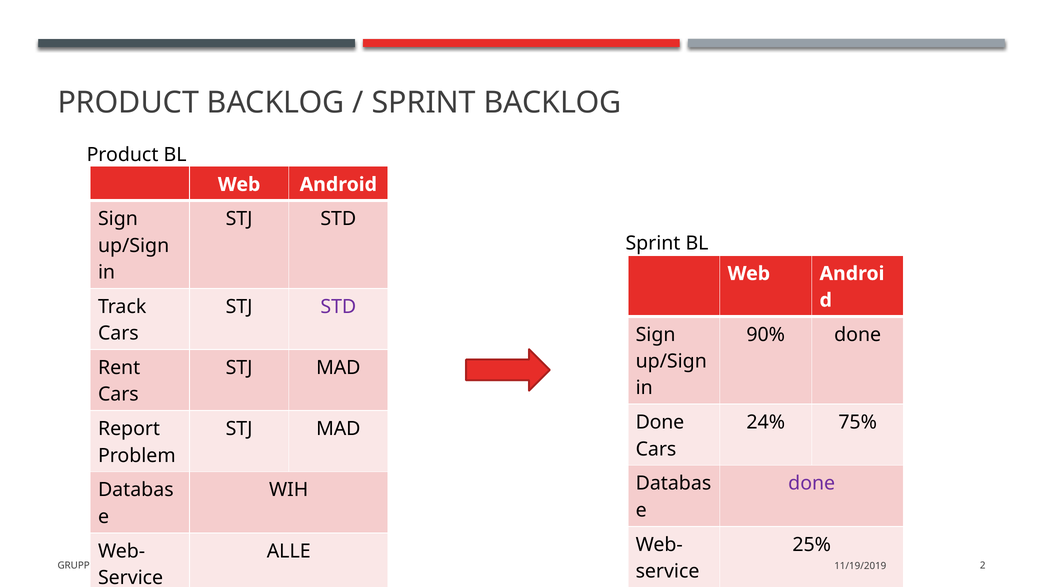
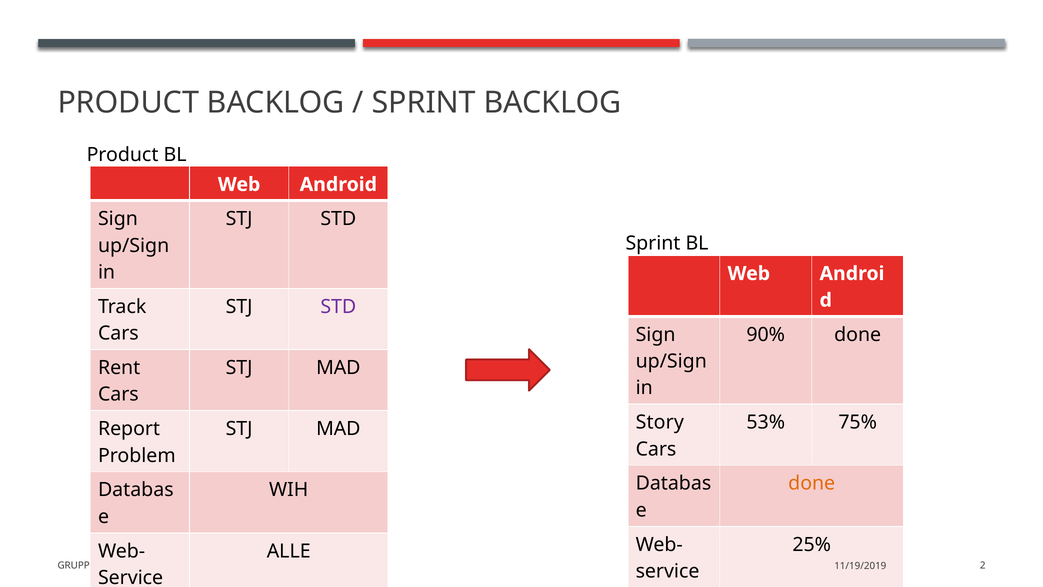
Done: Done -> Story (660, 422)
24%: 24% -> 53% (766, 422)
done colour: purple -> orange (812, 483)
